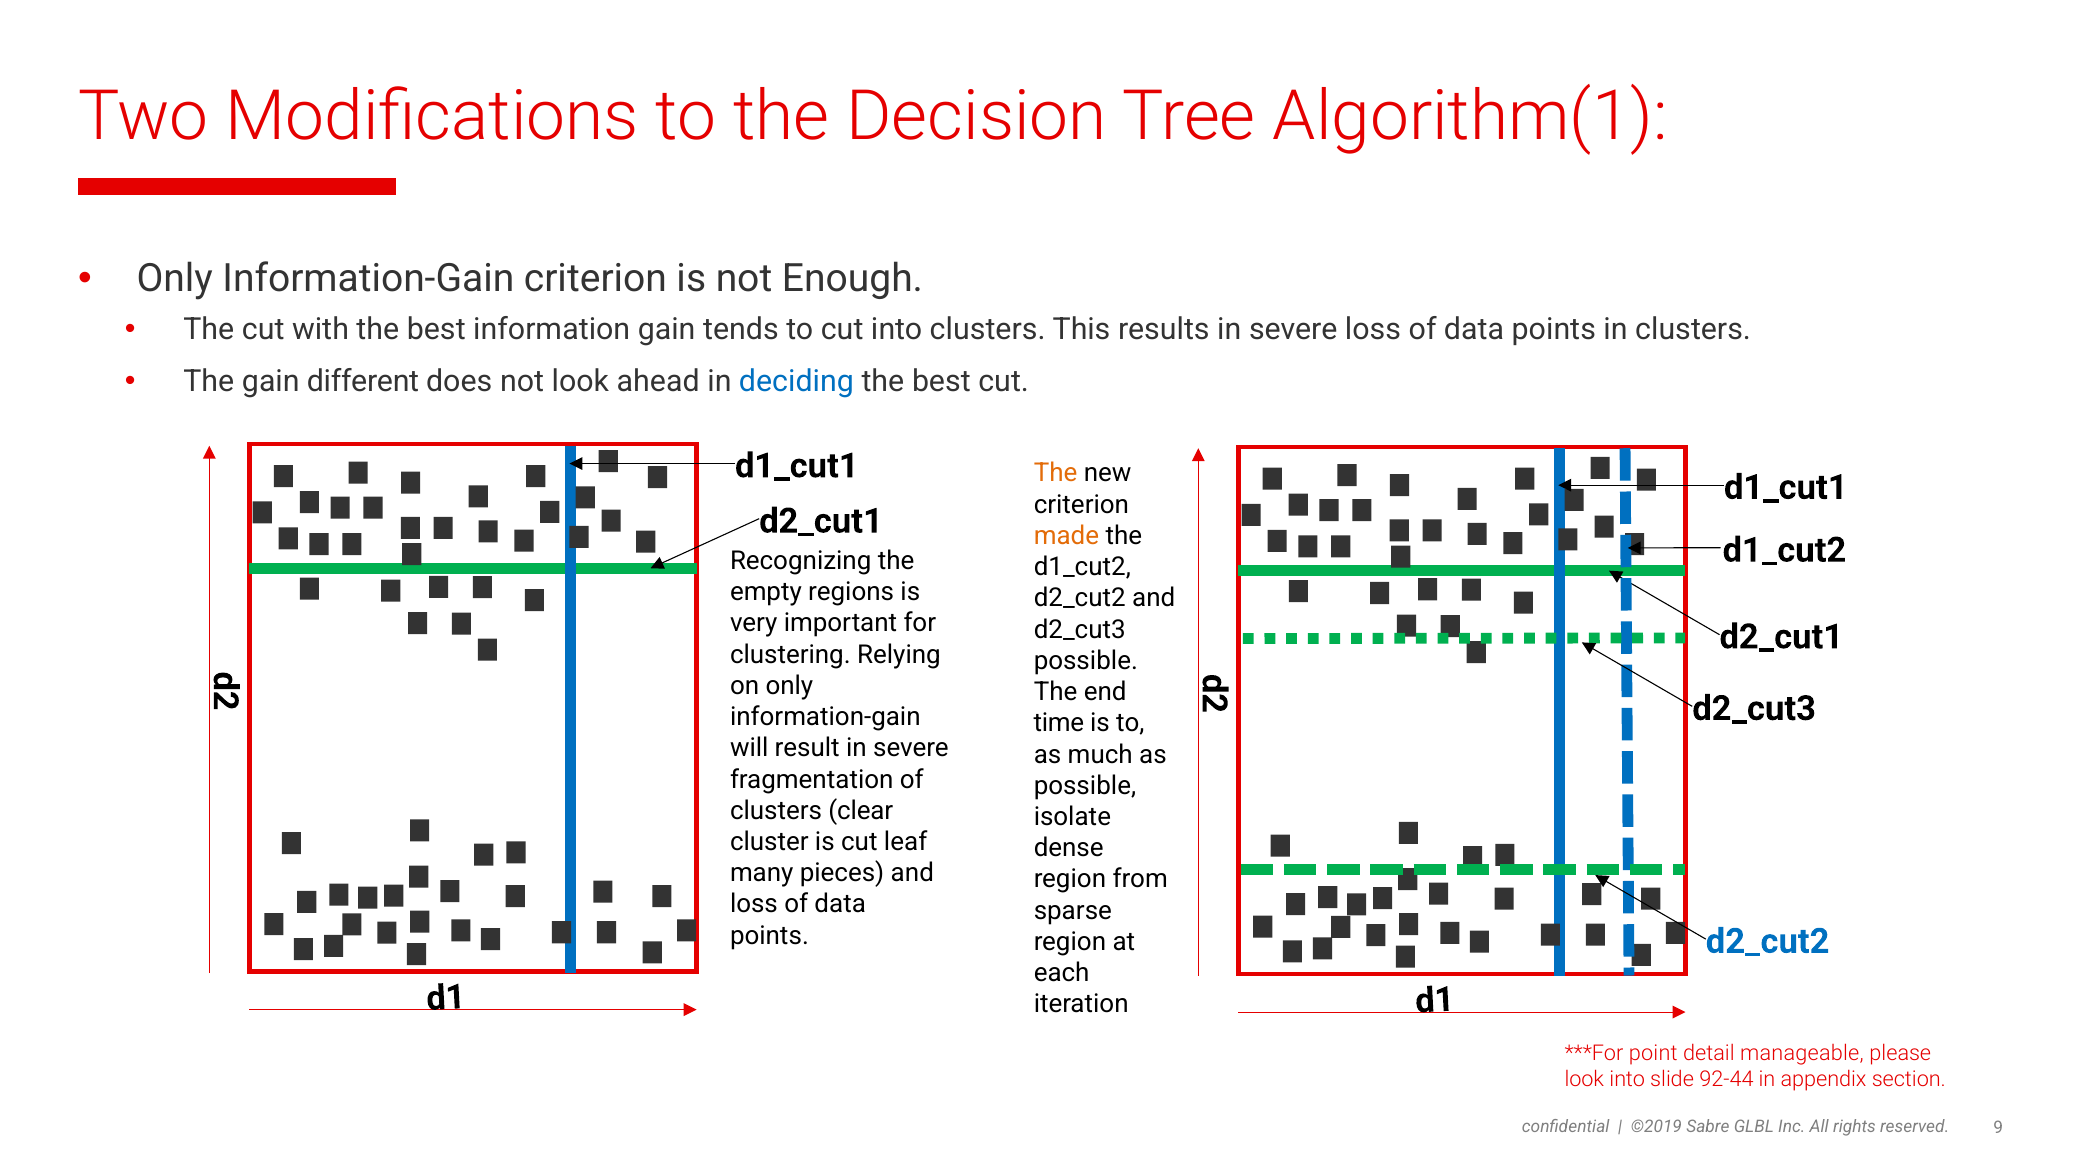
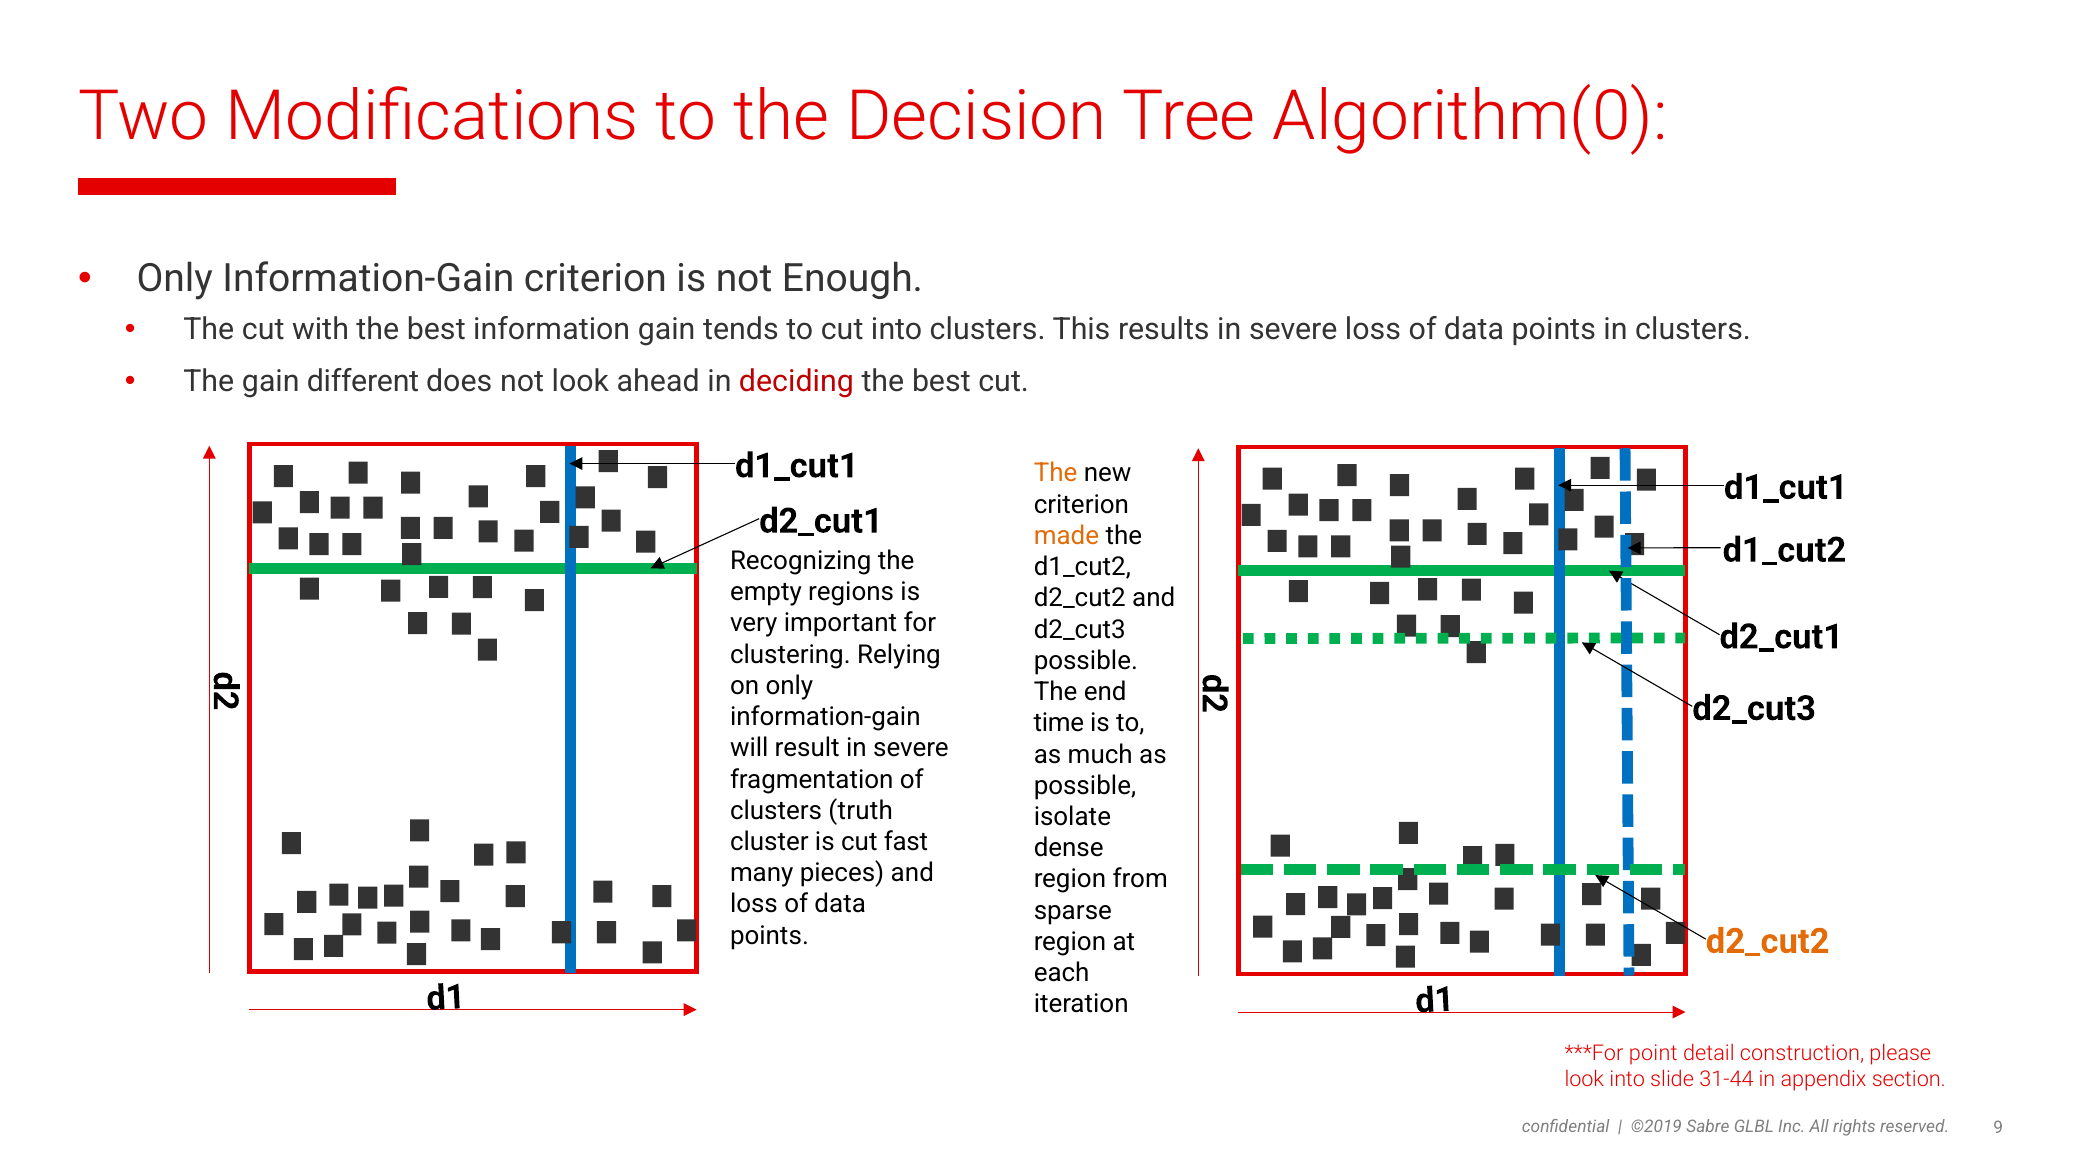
Algorithm(1: Algorithm(1 -> Algorithm(0 (1470, 117)
deciding colour: blue -> red (796, 382)
clear: clear -> truth (861, 810)
leaf: leaf -> fast (906, 842)
d2_cut2 colour: blue -> orange (1768, 941)
manageable: manageable -> construction (1802, 1053)
92-44: 92-44 -> 31-44 (1726, 1079)
